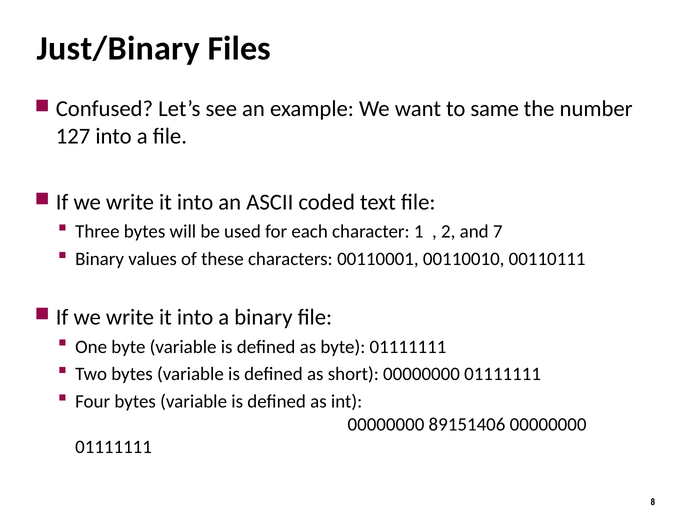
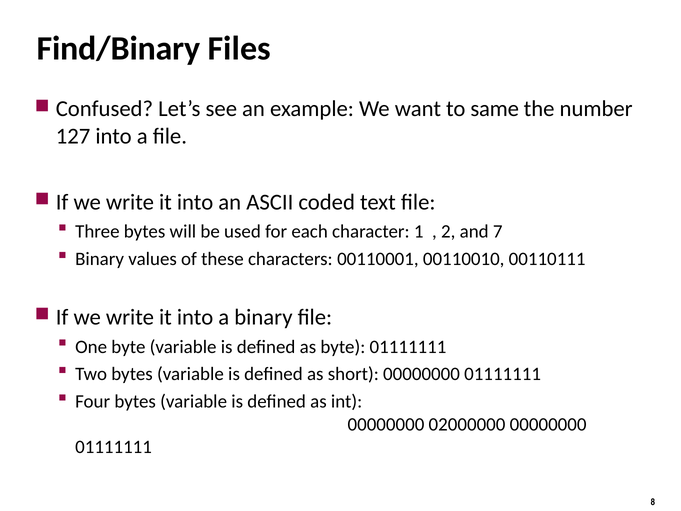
Just/Binary: Just/Binary -> Find/Binary (119, 49)
89151406: 89151406 -> 02000000 (467, 424)
